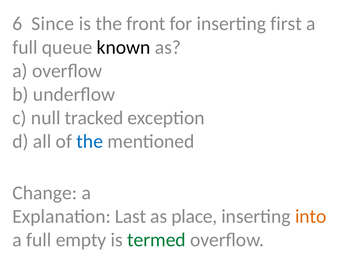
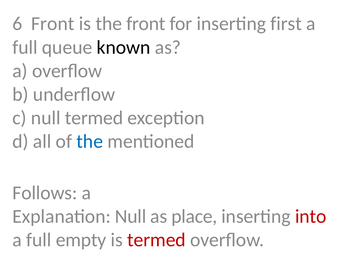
6 Since: Since -> Front (53, 24)
null tracked: tracked -> termed (94, 118)
Change: Change -> Follows (45, 193)
Explanation Last: Last -> Null (131, 216)
into colour: orange -> red (311, 216)
termed colour: green -> red (156, 240)
